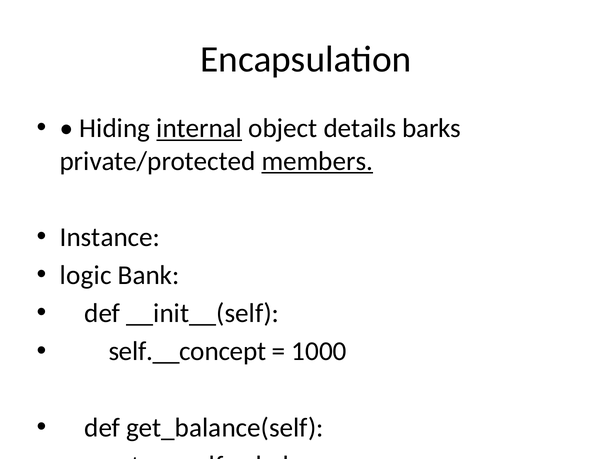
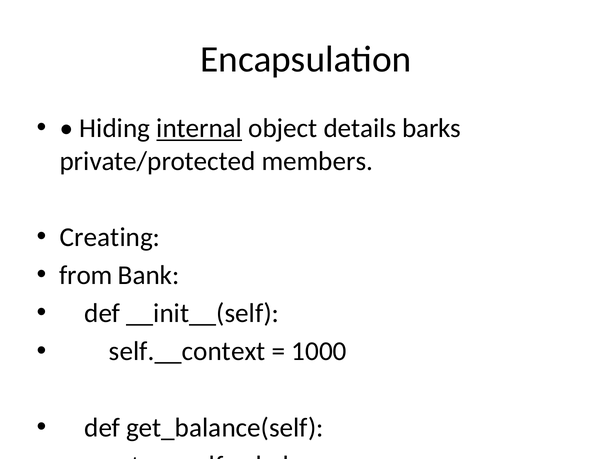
members underline: present -> none (317, 161)
Instance: Instance -> Creating (110, 237)
logic: logic -> from (86, 275)
self.__concept: self.__concept -> self.__context (187, 352)
